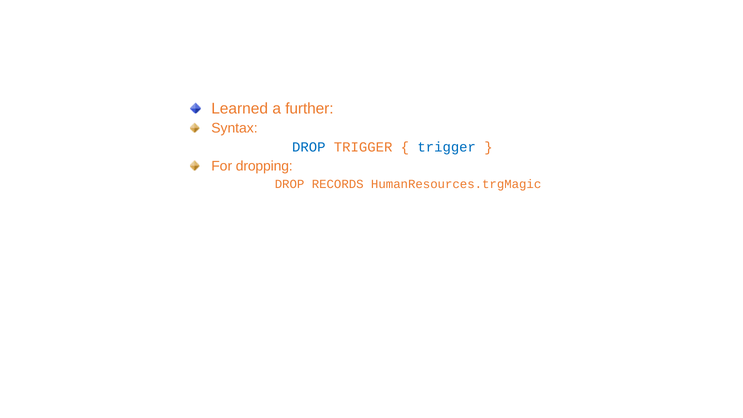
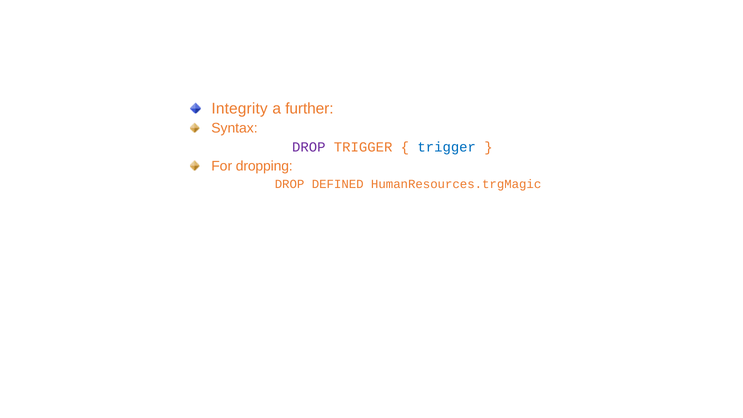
Learned: Learned -> Integrity (240, 108)
DROP colour: blue -> purple (309, 147)
RECORDS: RECORDS -> DEFINED (338, 184)
